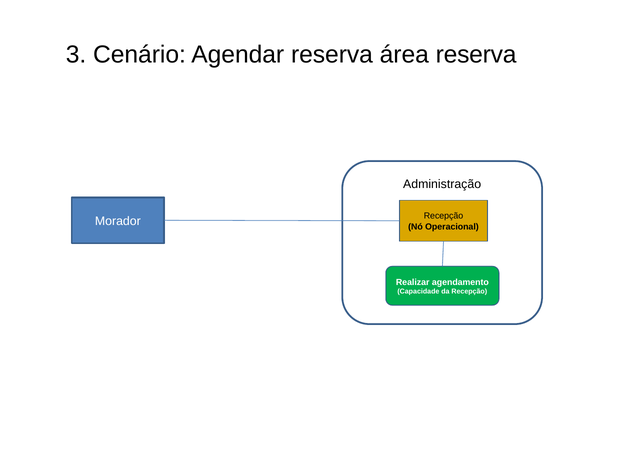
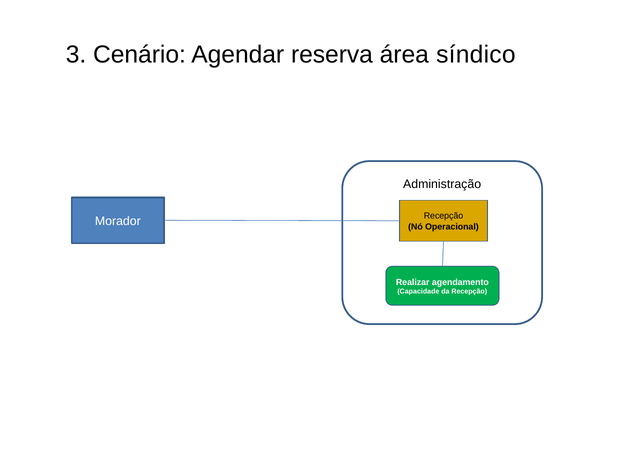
área reserva: reserva -> síndico (476, 55)
